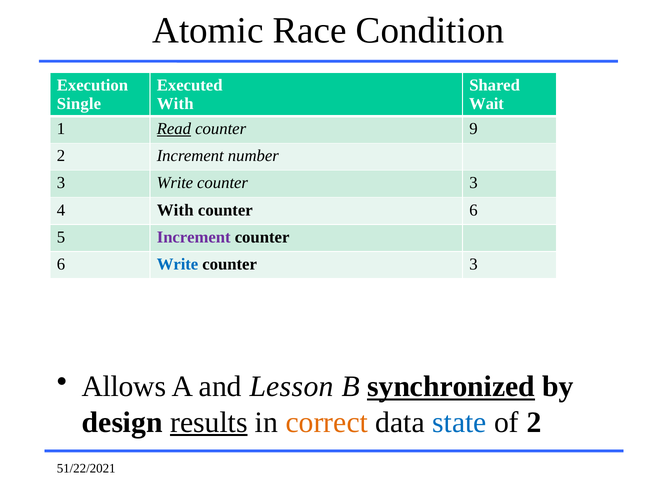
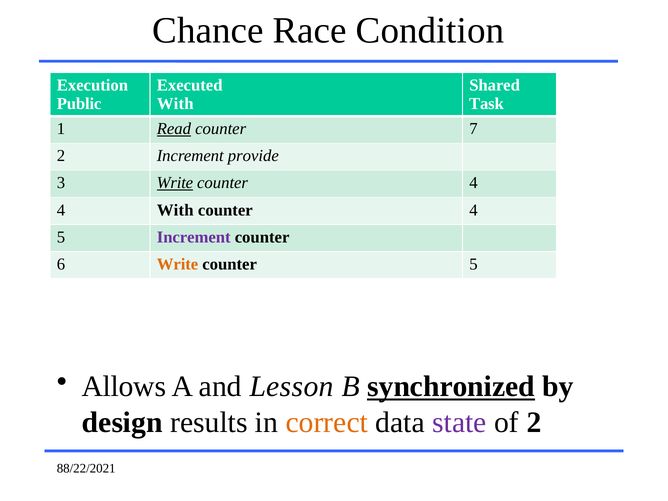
Atomic: Atomic -> Chance (208, 30)
Single: Single -> Public (79, 104)
Wait: Wait -> Task (486, 104)
9: 9 -> 7 (473, 129)
number: number -> provide (253, 156)
Write underline: none -> present (175, 183)
3: 3 -> 4 (473, 183)
6: 6 -> 4 (473, 210)
Write colour: blue -> orange (177, 264)
3: 3 -> 5 (473, 264)
results underline: present -> none (209, 422)
state colour: blue -> purple (459, 422)
51/22/2021: 51/22/2021 -> 88/22/2021 (86, 469)
